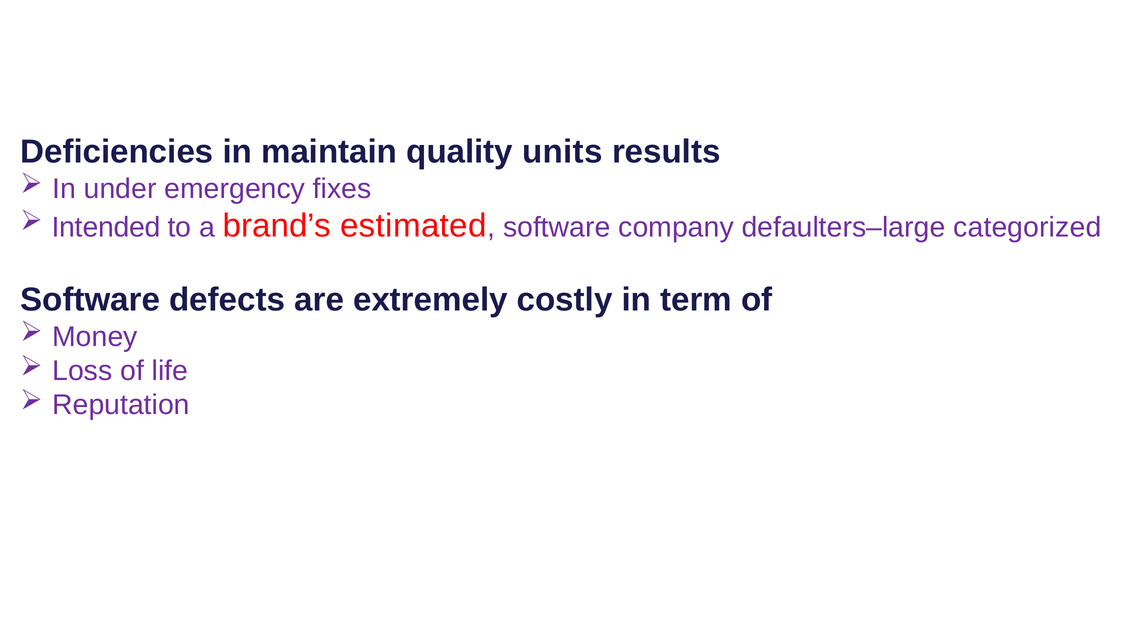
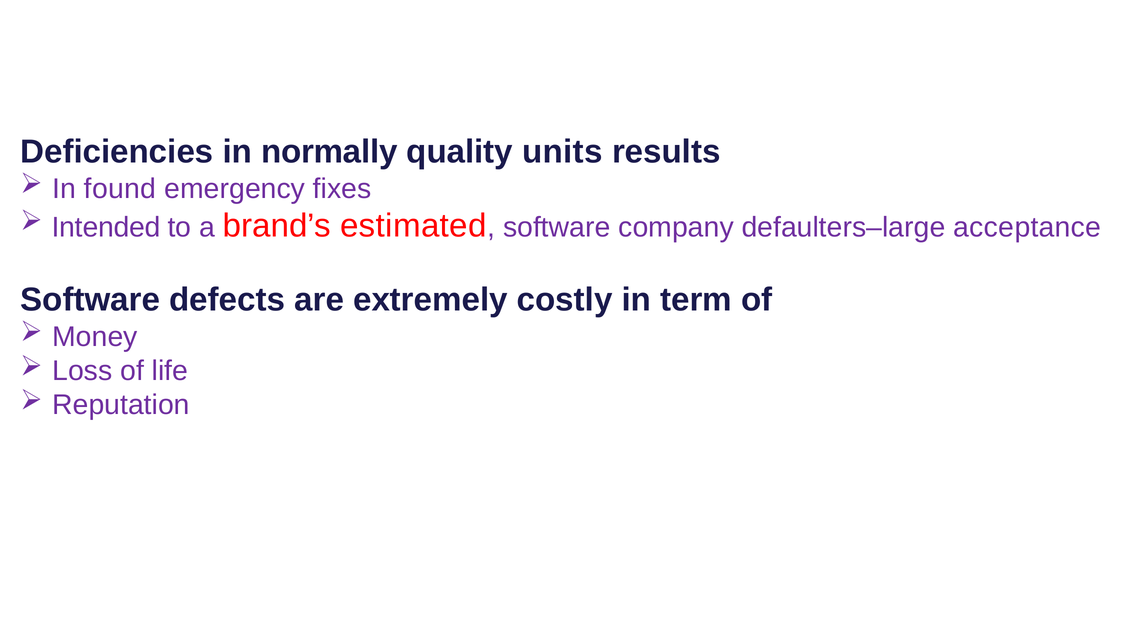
maintain: maintain -> normally (329, 152)
under: under -> found (120, 189)
categorized: categorized -> acceptance (1027, 227)
